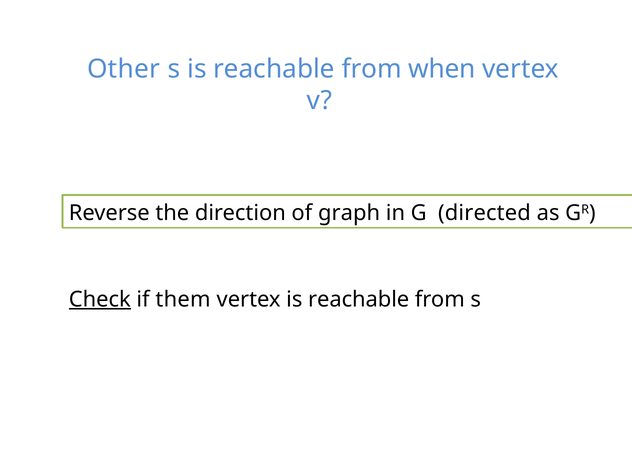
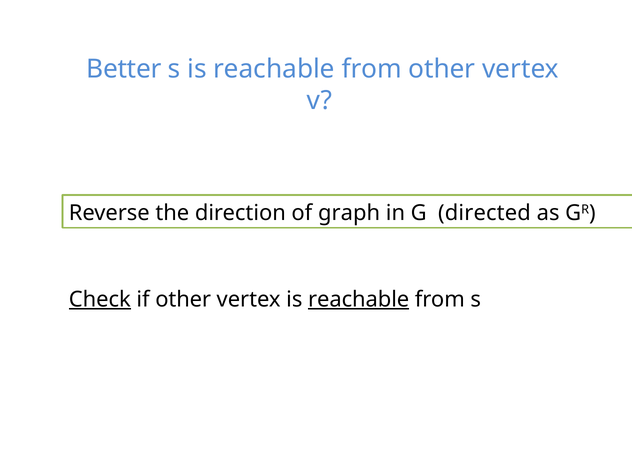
Other: Other -> Better (124, 69)
from when: when -> other (442, 69)
if them: them -> other (183, 299)
reachable underline: none -> present (359, 299)
